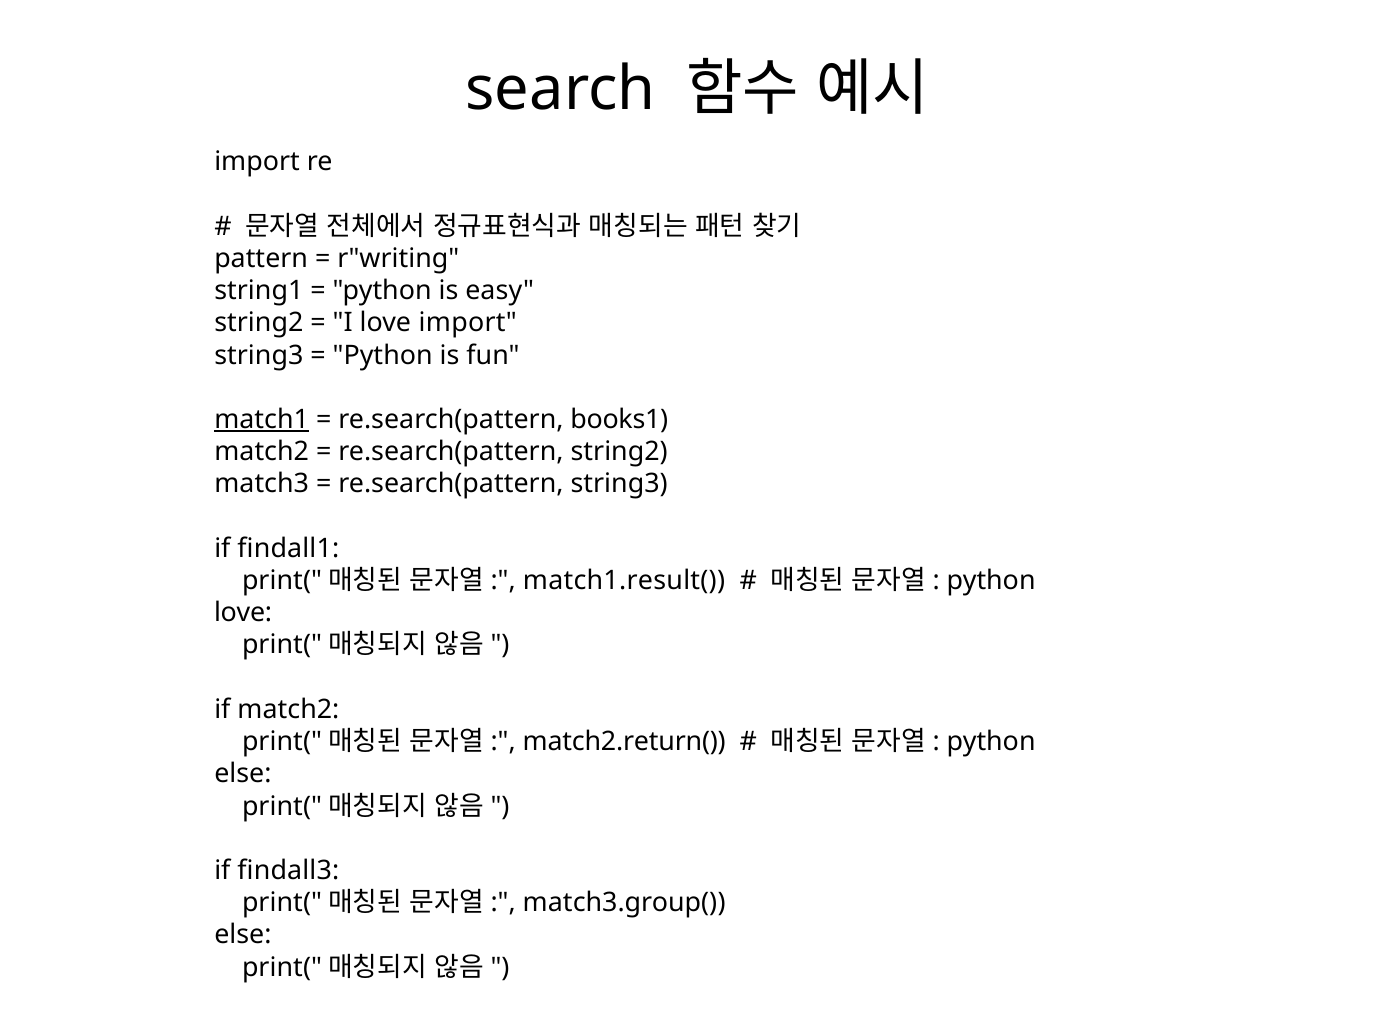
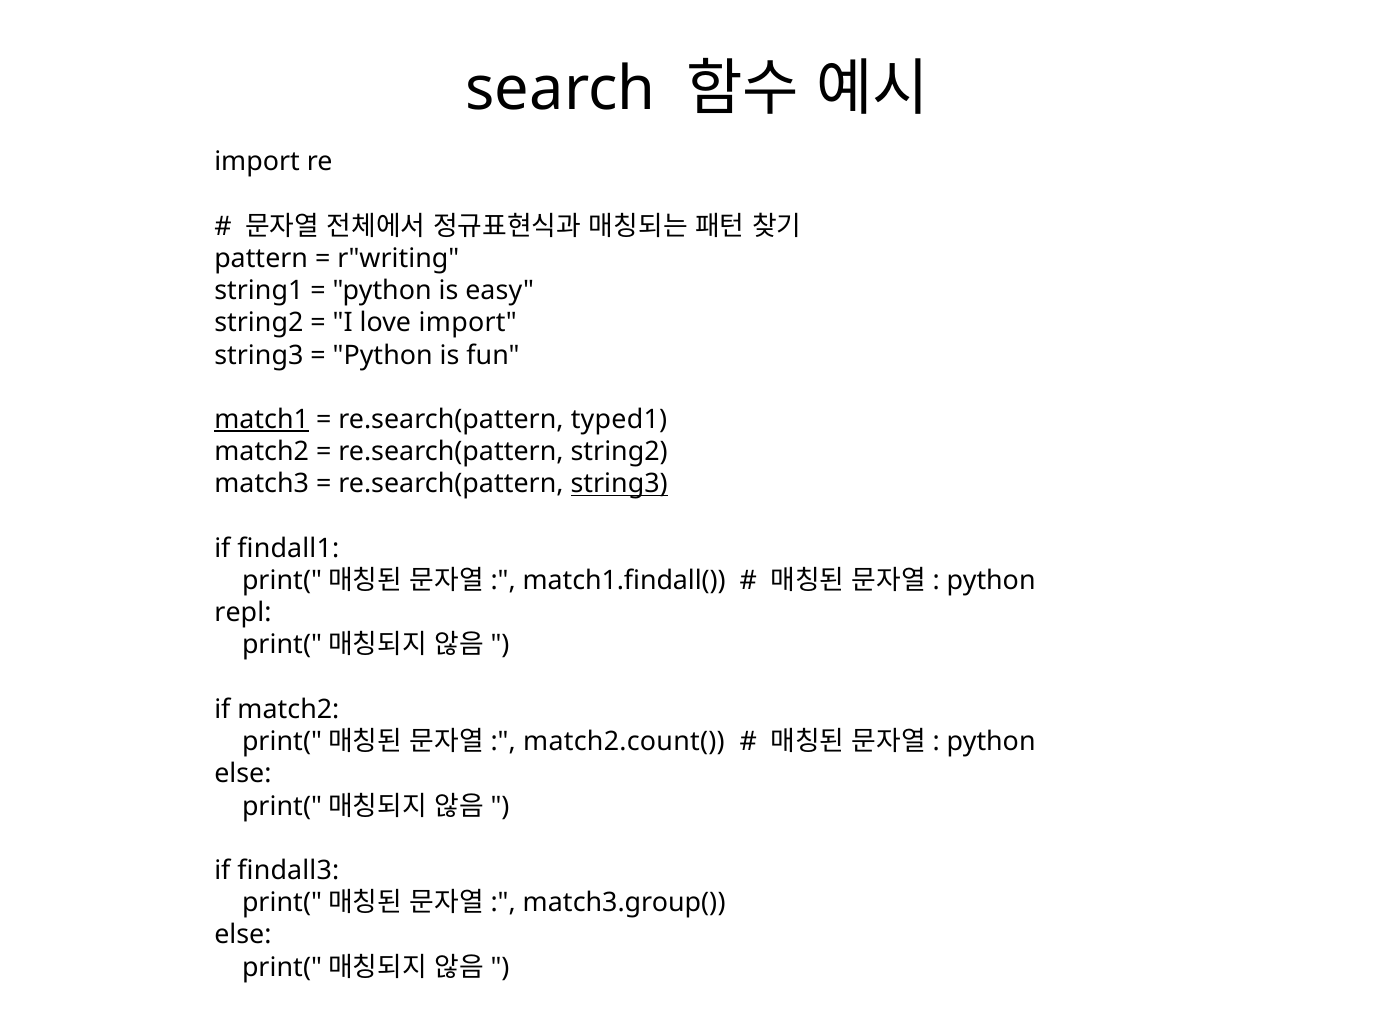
books1: books1 -> typed1 (619, 419)
string3 underline: none -> present (619, 484)
match1.result(: match1.result( -> match1.findall( (624, 580)
love: love -> repl (243, 612)
match2.return(: match2.return( -> match2.count( (624, 741)
